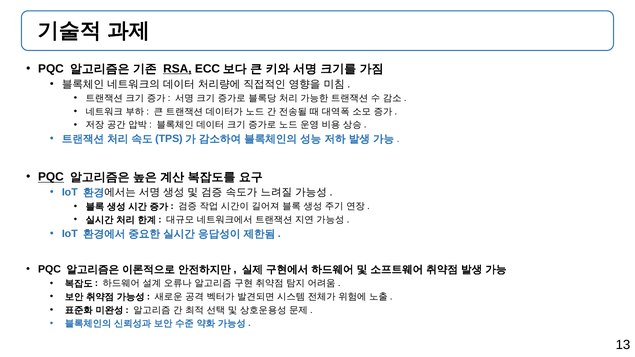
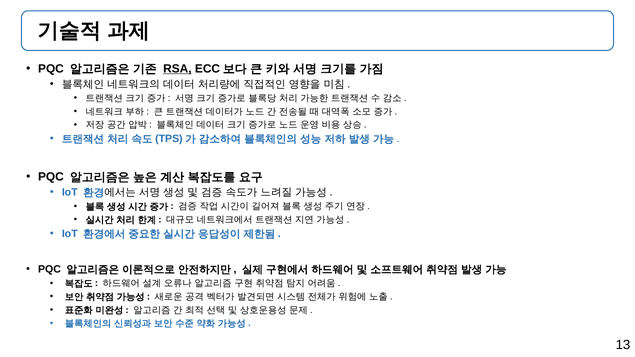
PQC underline: present -> none (51, 177)
